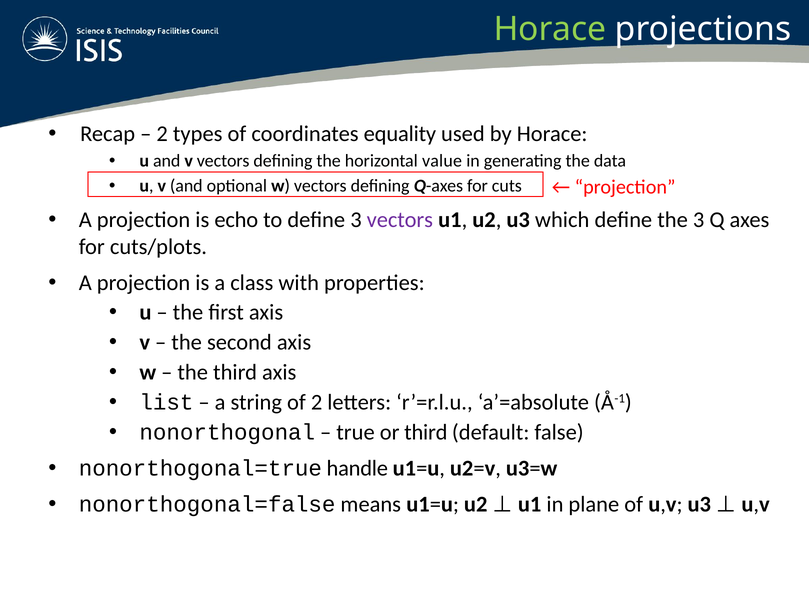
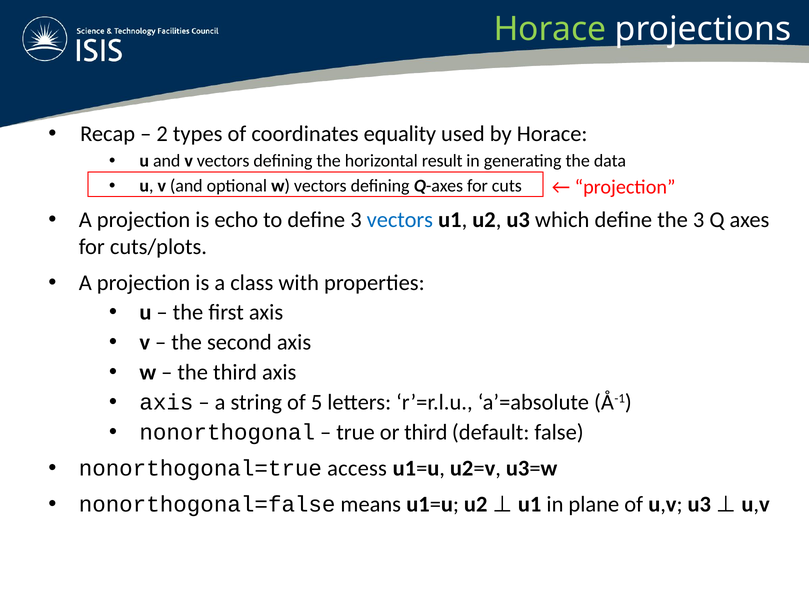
value: value -> result (442, 161)
vectors colour: purple -> blue (400, 220)
list: list -> axis (166, 402)
of 2: 2 -> 5 (317, 402)
handle: handle -> access (357, 468)
